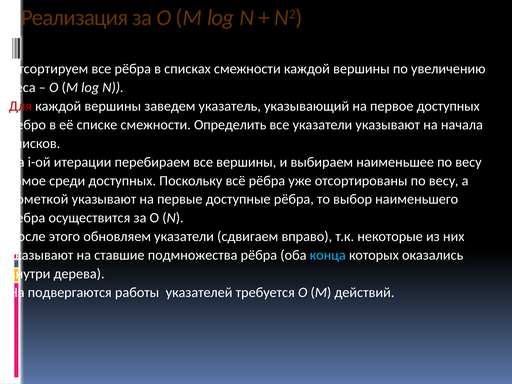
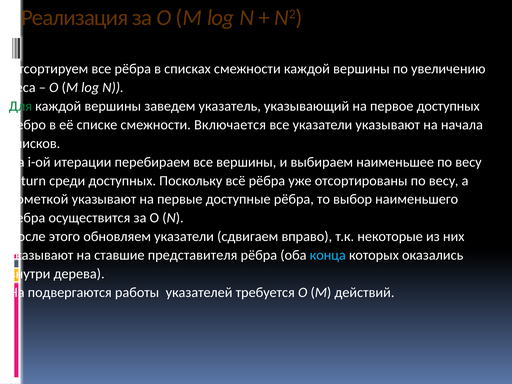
Для colour: red -> green (20, 106)
Определить: Определить -> Включается (230, 125)
самое: самое -> return (27, 181)
подмножества: подмножества -> представителя (193, 255)
